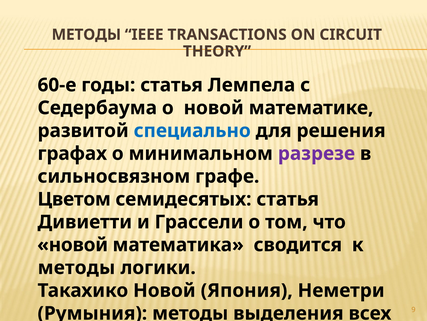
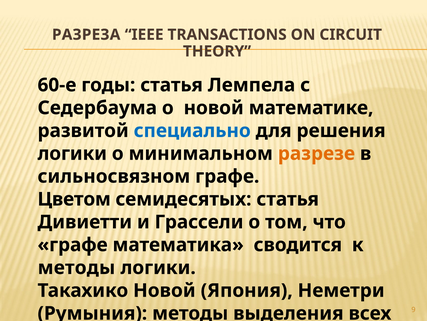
МЕТОДЫ: МЕТОДЫ -> РАЗРЕЗА (86, 35)
графах: графах -> логики (72, 153)
разрезе colour: purple -> orange (316, 153)
новой: новой -> графе (73, 244)
